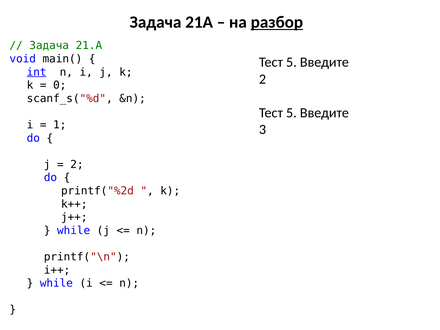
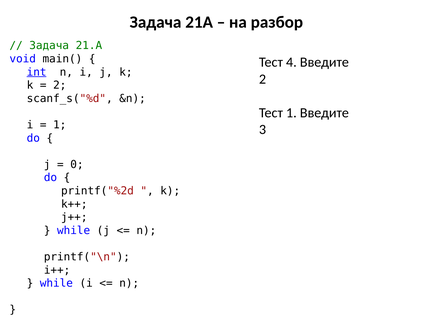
разбор underline: present -> none (277, 22)
5: 5 -> 4 (291, 62)
0: 0 -> 2 (60, 85)
5: 5 -> 1 (291, 113)
2: 2 -> 0 (77, 164)
